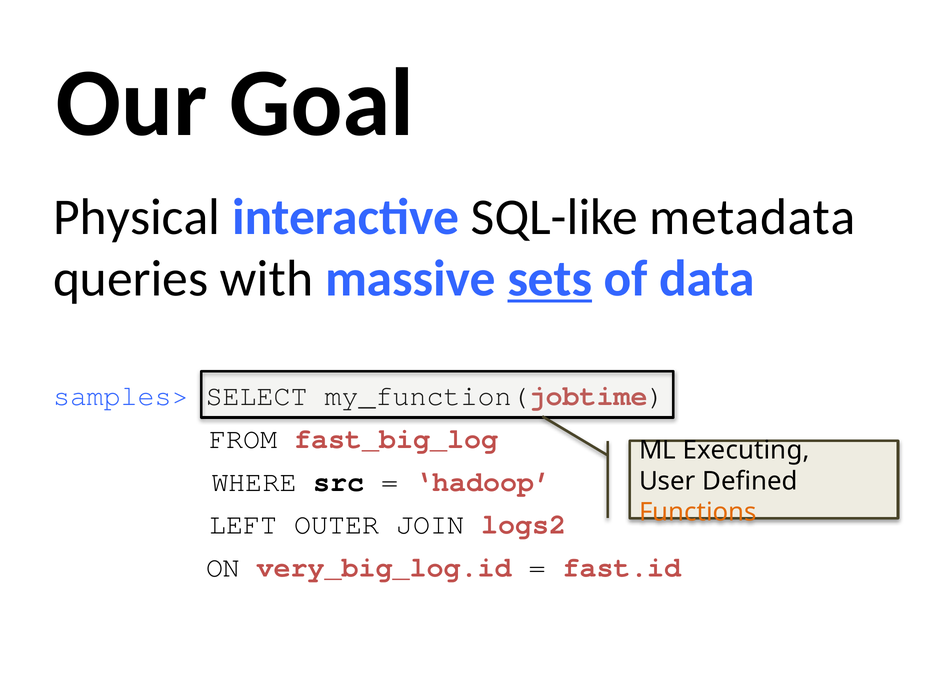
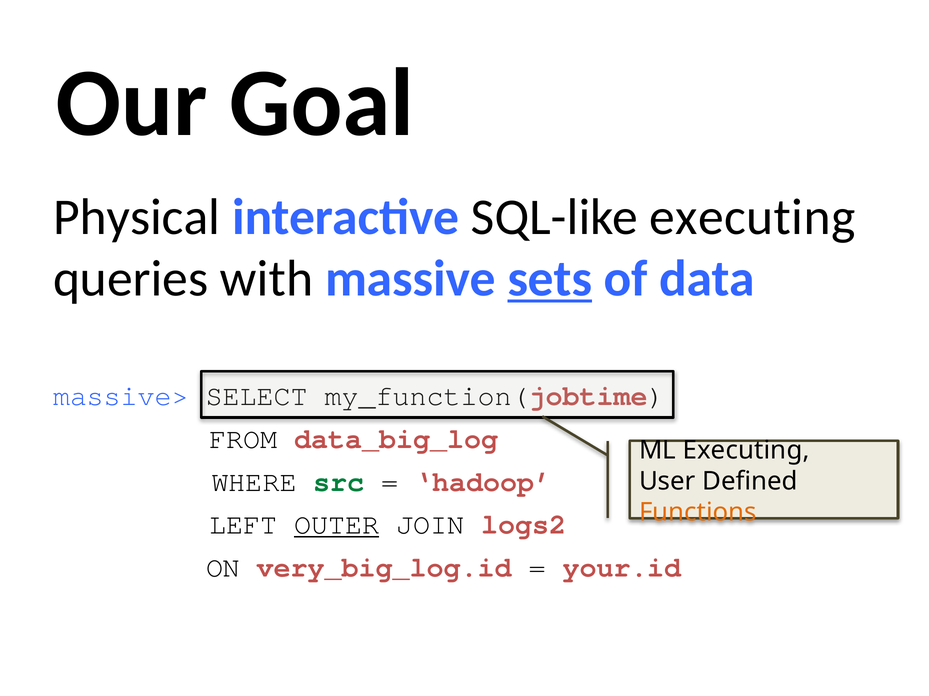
SQL-like metadata: metadata -> executing (752, 217)
samples>: samples> -> massive> (121, 396)
fast_big_log: fast_big_log -> data_big_log (396, 439)
src colour: black -> green (339, 482)
OUTER underline: none -> present (337, 525)
fast.id: fast.id -> your.id (622, 568)
